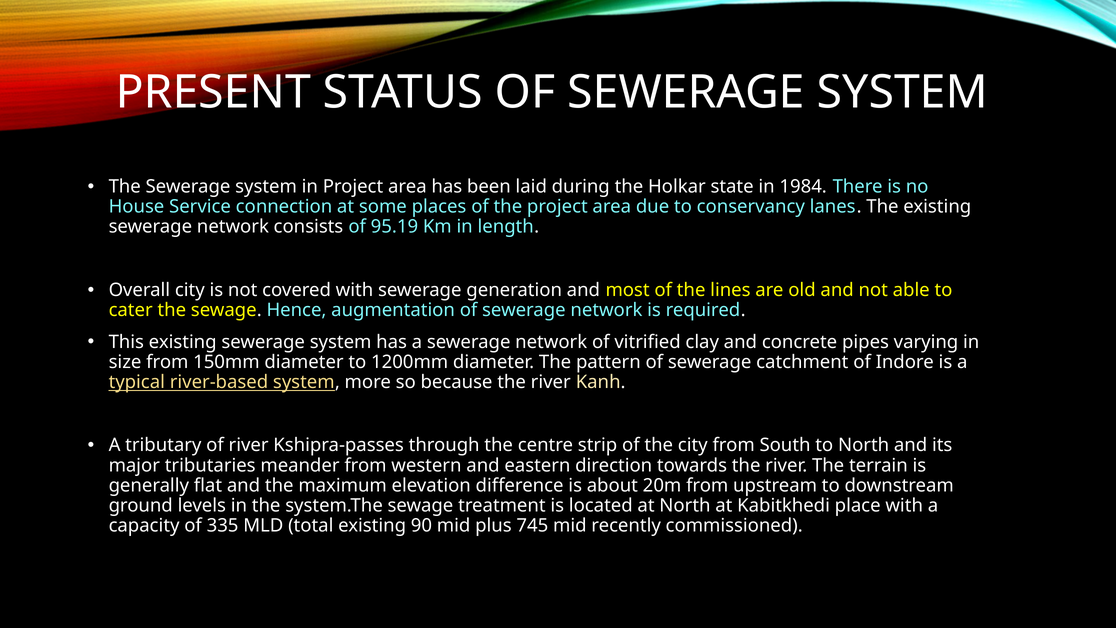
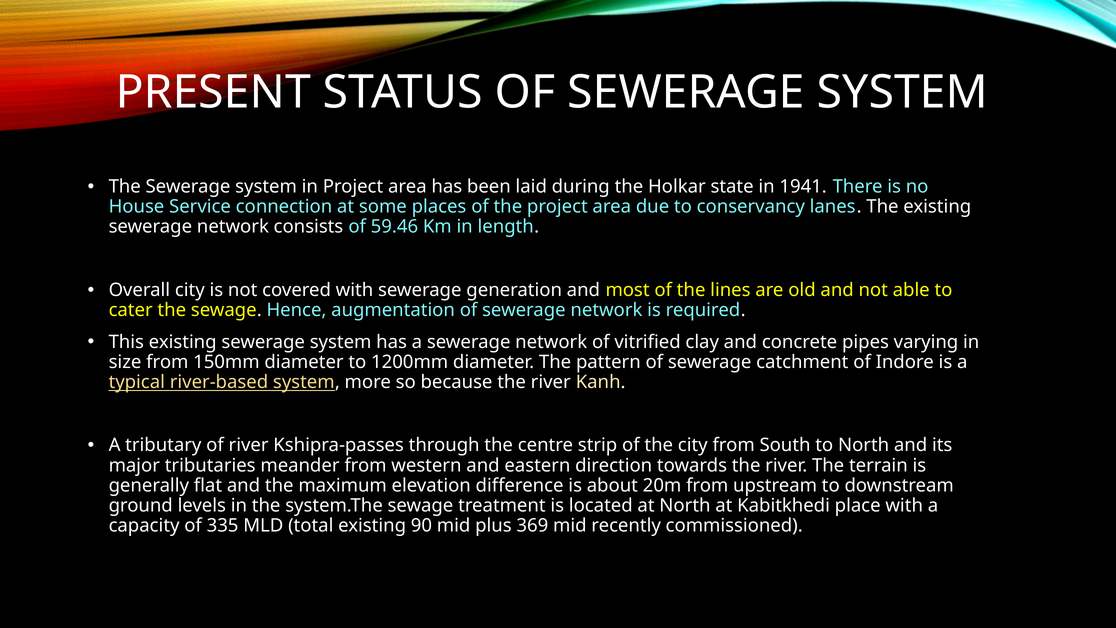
1984: 1984 -> 1941 (803, 187)
95.19: 95.19 -> 59.46 (394, 227)
745: 745 -> 369 (532, 525)
